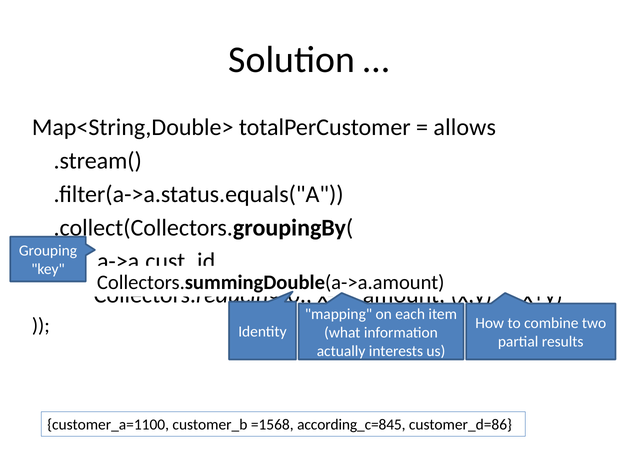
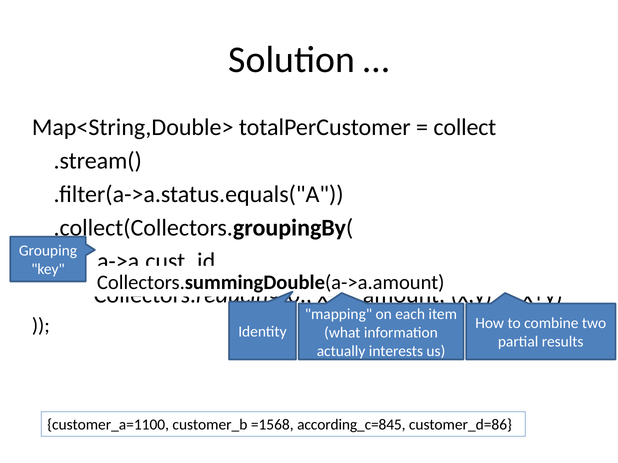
allows: allows -> collect (465, 127)
